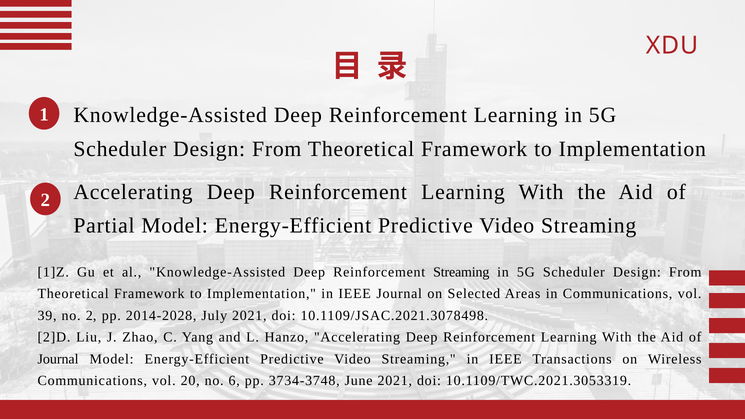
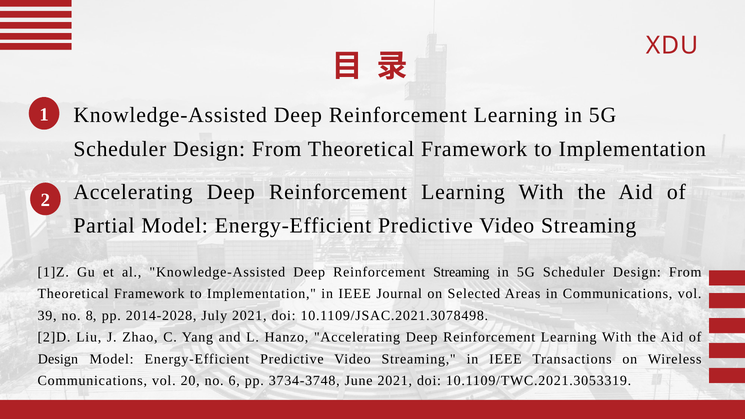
no 2: 2 -> 8 (91, 316)
Journal: Journal -> Design (58, 359)
